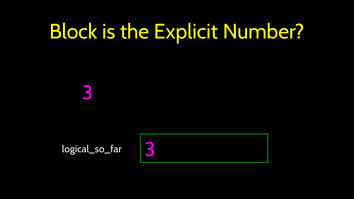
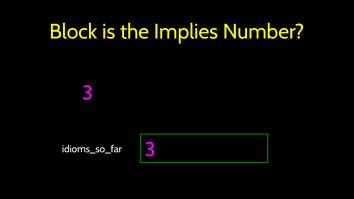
Explicit: Explicit -> Implies (186, 32)
logical_so_far: logical_so_far -> idioms_so_far (92, 149)
